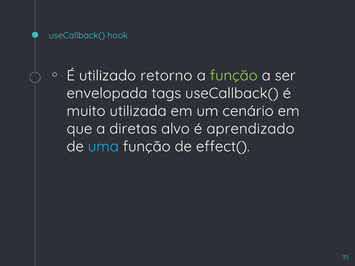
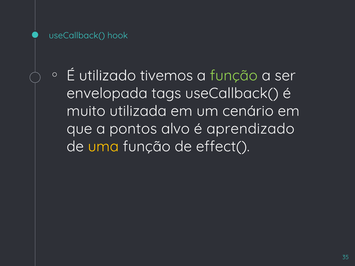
retorno: retorno -> tivemos (166, 76)
diretas: diretas -> pontos (133, 129)
uma colour: light blue -> yellow (103, 147)
